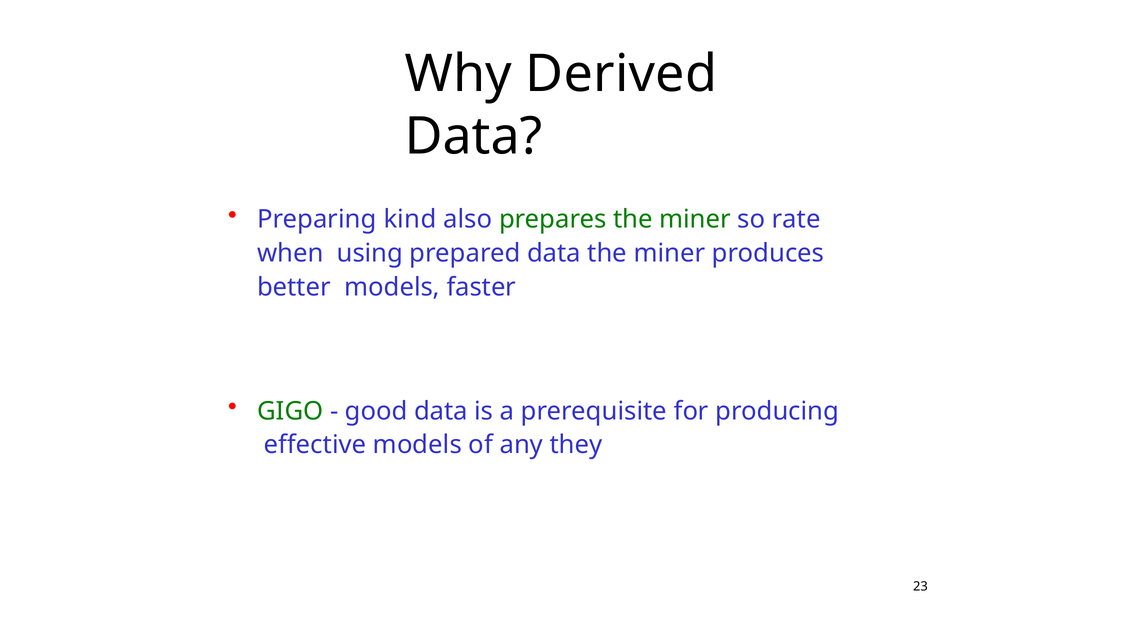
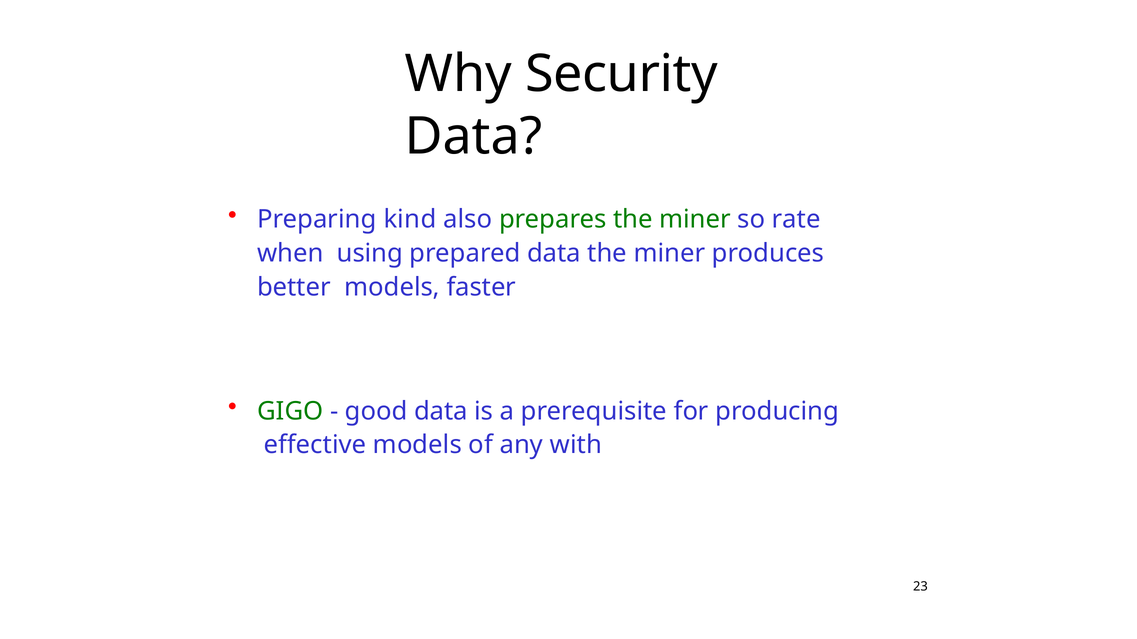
Derived: Derived -> Security (622, 74)
they: they -> with (576, 445)
